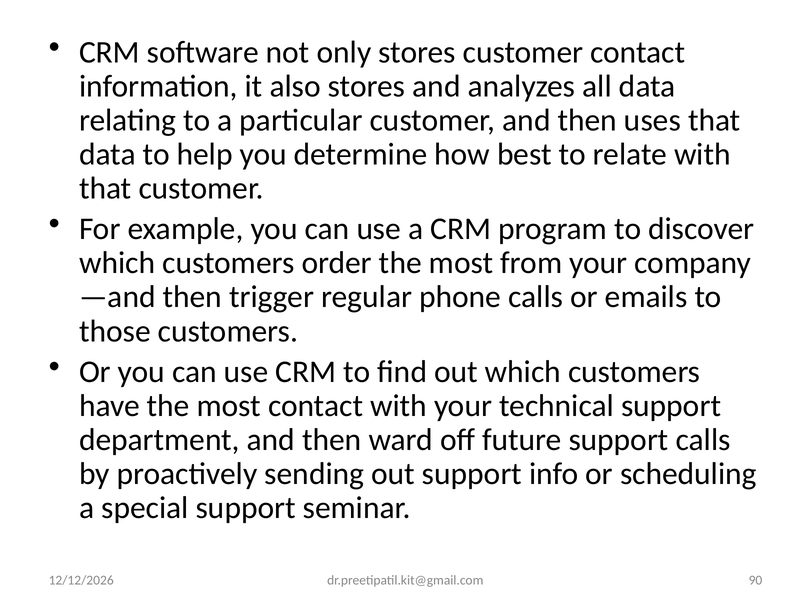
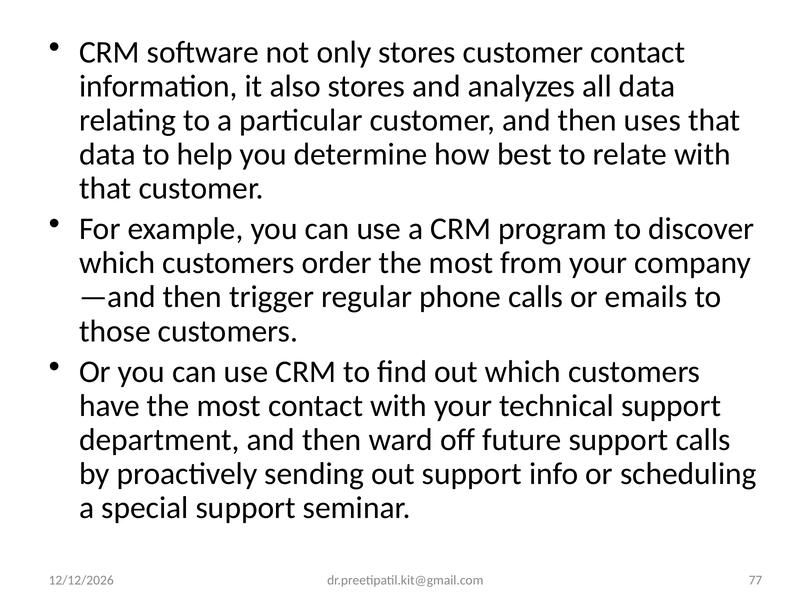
90: 90 -> 77 (755, 581)
